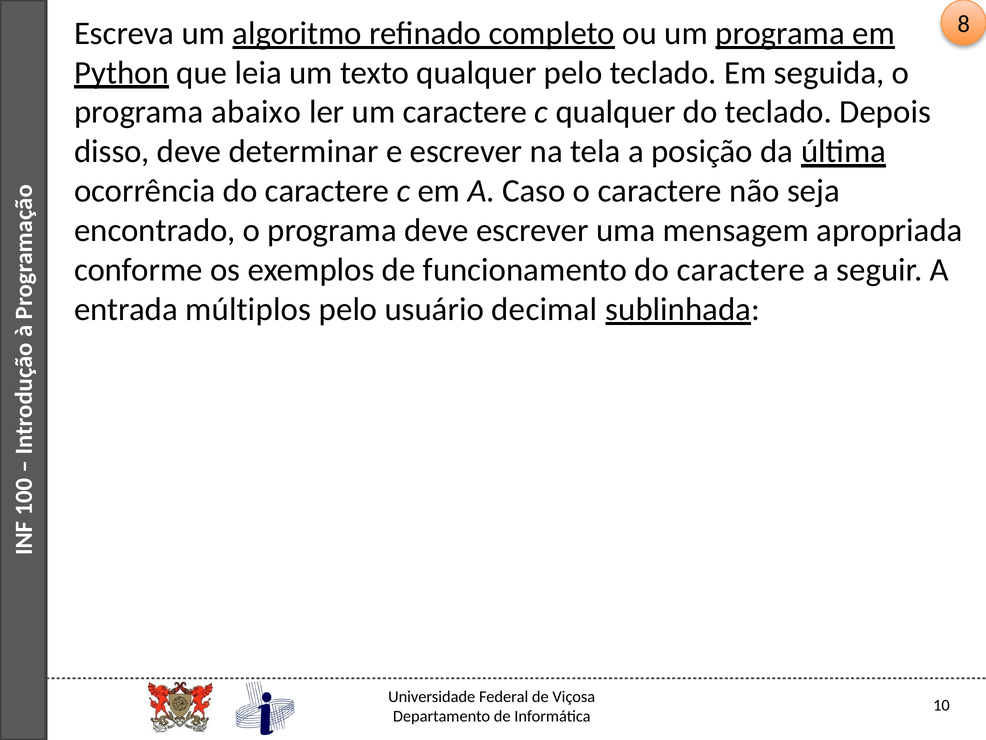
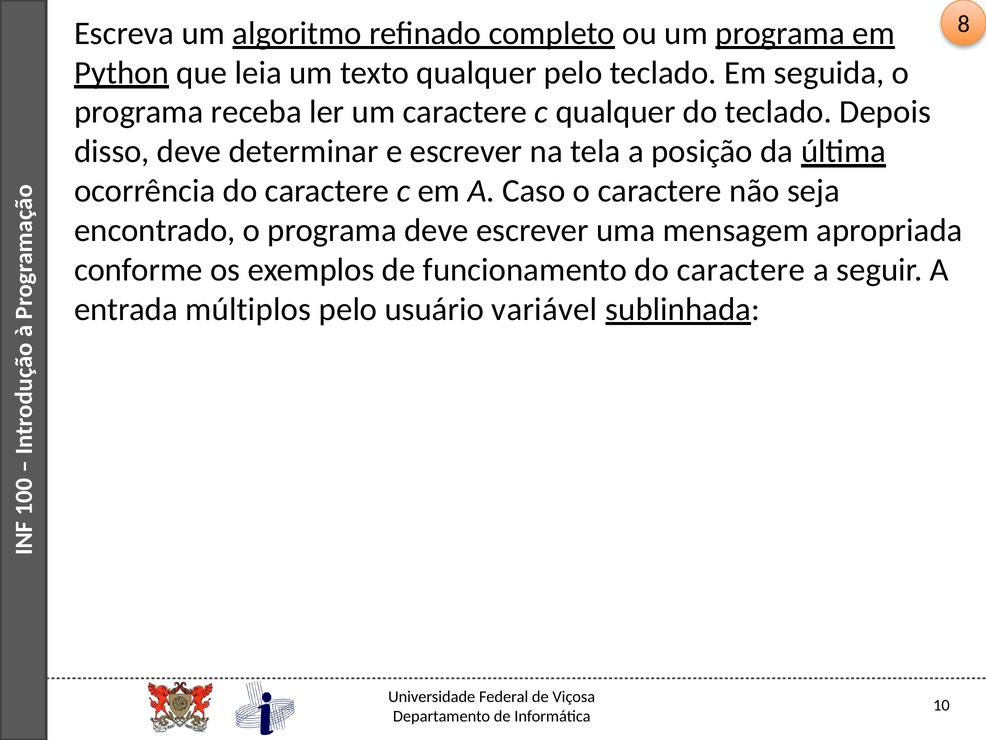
abaixo: abaixo -> receba (256, 112)
decimal: decimal -> variável (544, 309)
